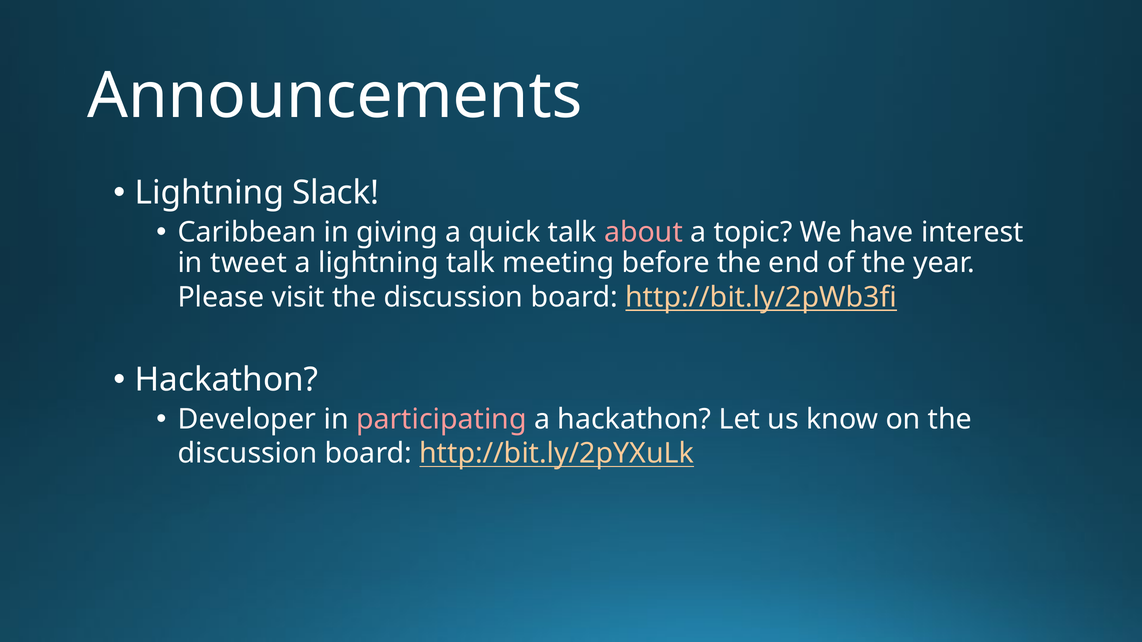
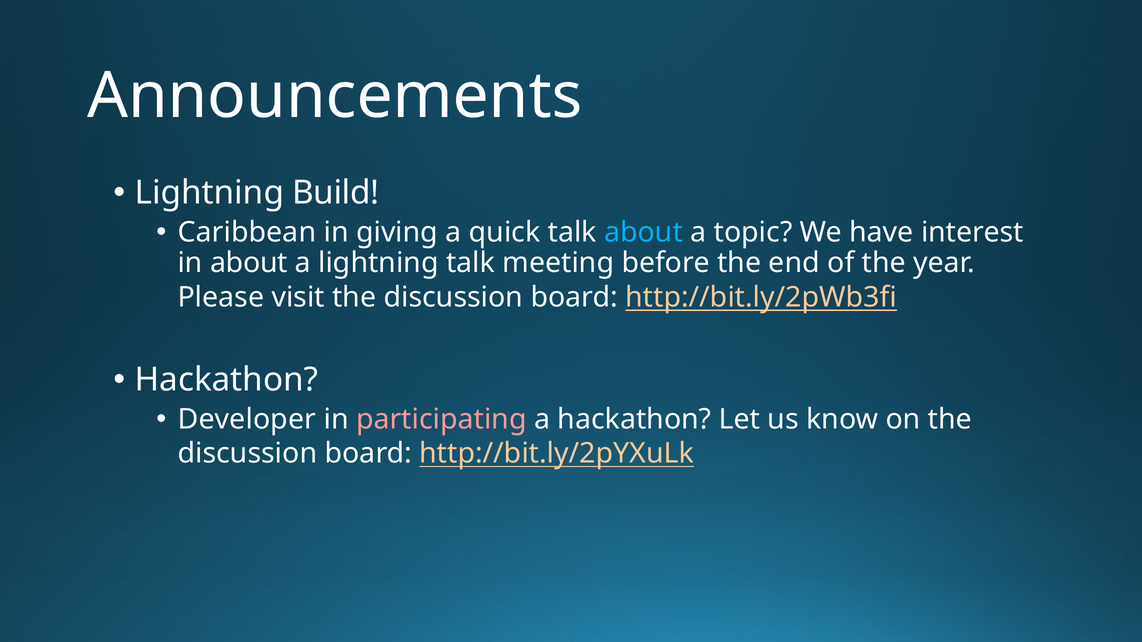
Slack: Slack -> Build (336, 193)
about colour: pink -> light blue (644, 232)
in tweet: tweet -> about (249, 263)
